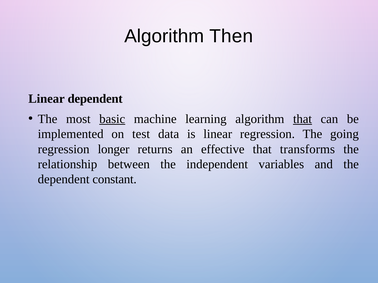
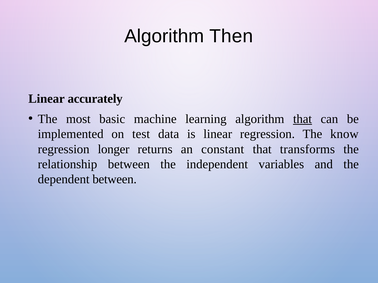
Linear dependent: dependent -> accurately (95, 99)
basic underline: present -> none (112, 119)
going: going -> know (344, 134)
effective: effective -> constant (223, 149)
dependent constant: constant -> between (115, 180)
